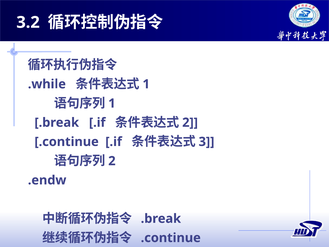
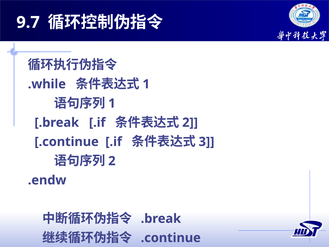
3.2: 3.2 -> 9.7 (28, 22)
